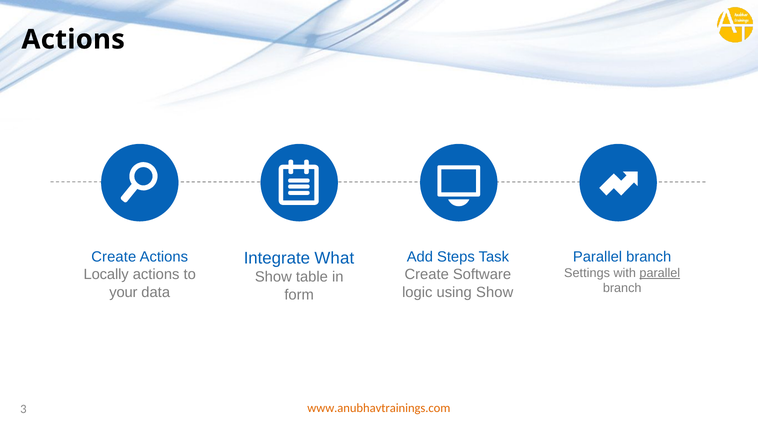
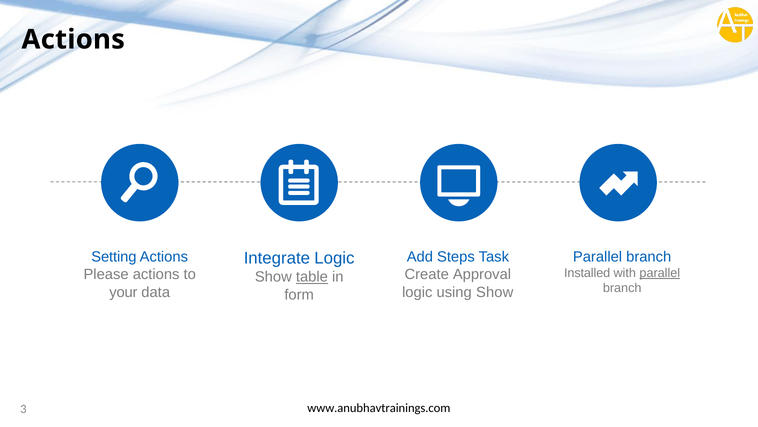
Create: Create -> Setting (114, 256)
Integrate What: What -> Logic (334, 258)
Settings: Settings -> Installed (587, 273)
Locally: Locally -> Please (106, 274)
Software: Software -> Approval (482, 274)
table underline: none -> present (312, 277)
www.anubhavtrainings.com colour: orange -> black (379, 407)
